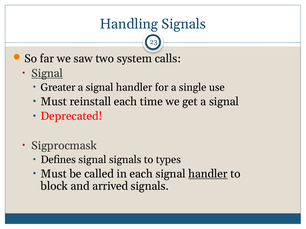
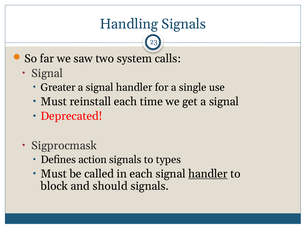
Signal underline: present -> none (47, 73)
Defines signal: signal -> action (92, 160)
arrived: arrived -> should (110, 187)
